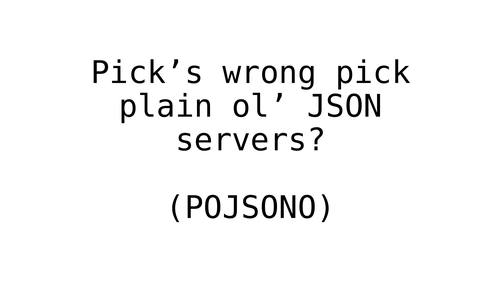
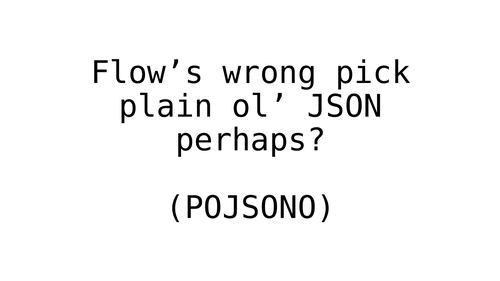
Pick’s: Pick’s -> Flow’s (147, 73)
servers: servers -> perhaps (251, 140)
